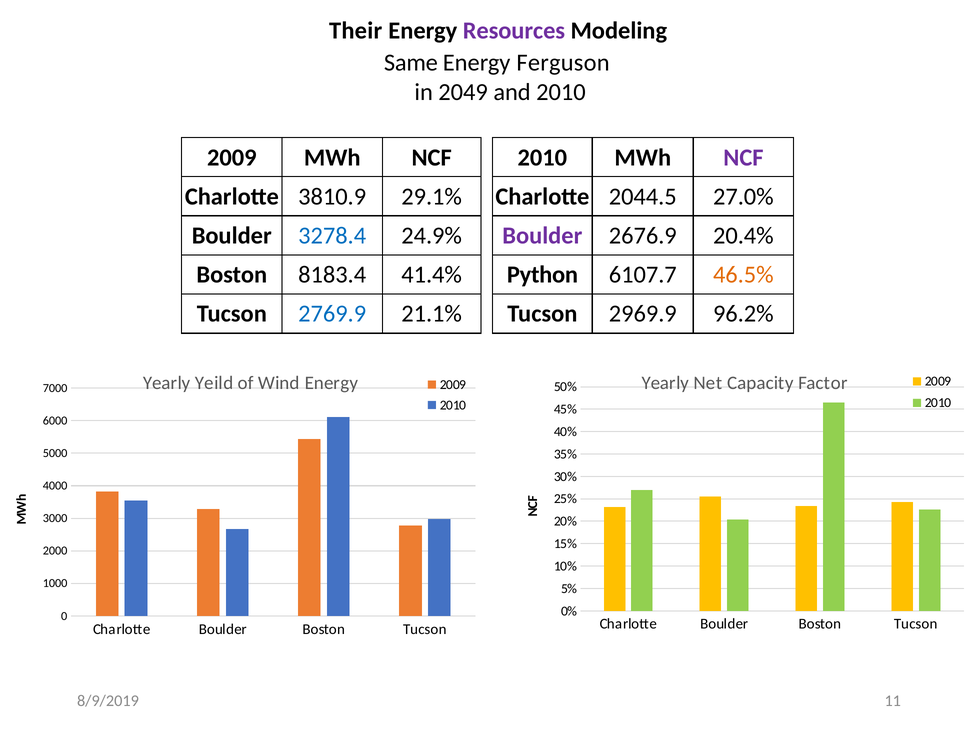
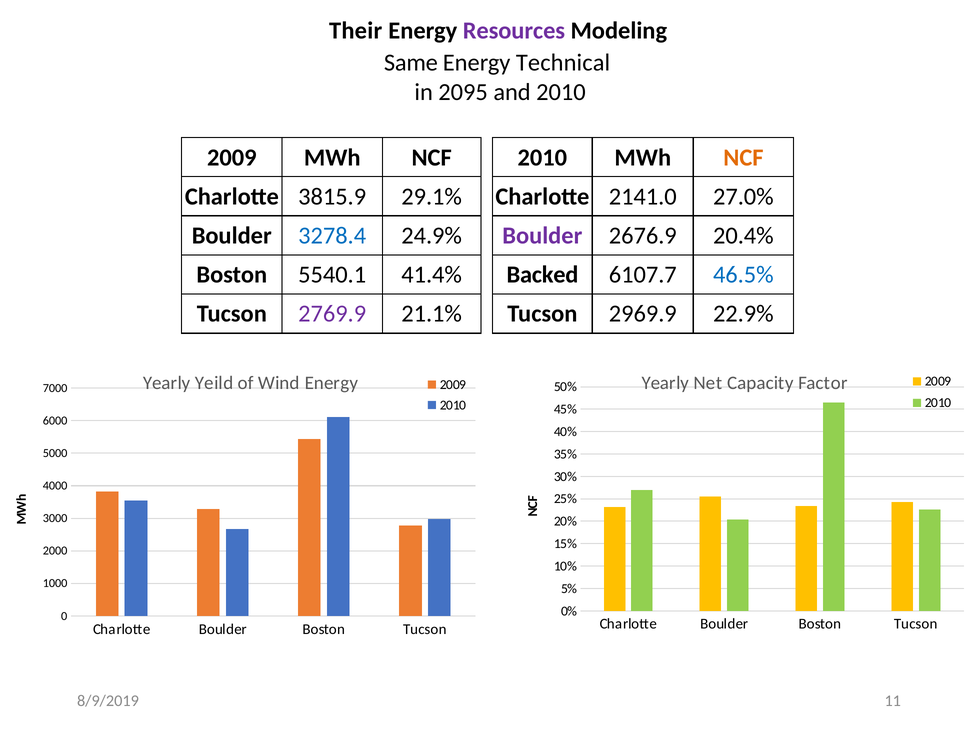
Ferguson: Ferguson -> Technical (563, 63)
2049: 2049 -> 2095 (463, 92)
NCF colour: purple -> orange (743, 157)
3810.9: 3810.9 -> 3815.9 (332, 197)
2044.5: 2044.5 -> 2141.0 (643, 197)
8183.4: 8183.4 -> 5540.1 (332, 275)
Python: Python -> Backed (543, 275)
46.5% colour: orange -> blue (743, 275)
2769.9 colour: blue -> purple (332, 314)
96.2%: 96.2% -> 22.9% (743, 314)
